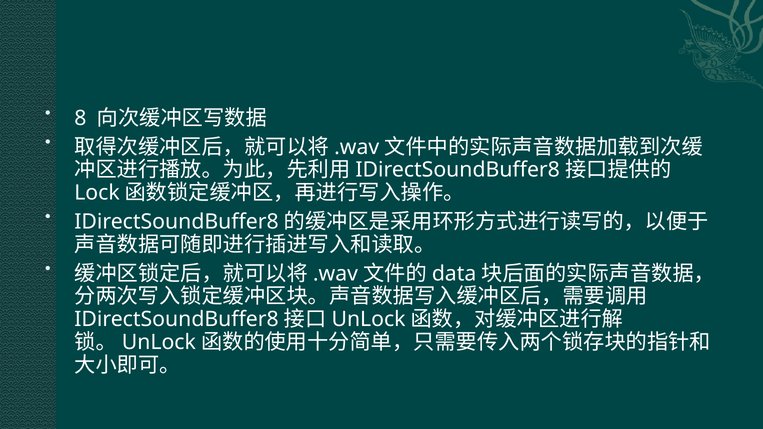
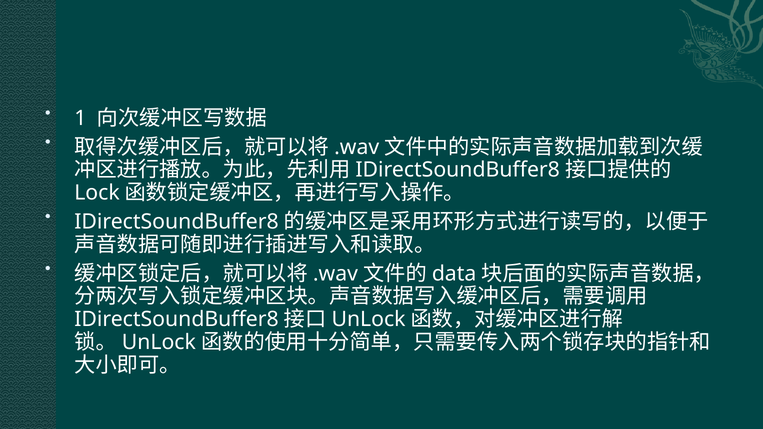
8: 8 -> 1 (80, 118)
